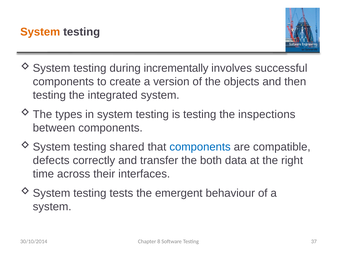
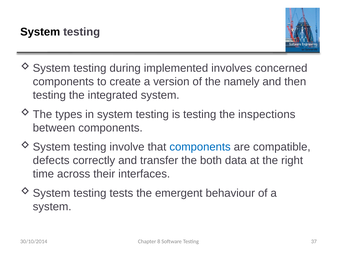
System colour: orange -> black (40, 32)
incrementally: incrementally -> implemented (176, 68)
successful: successful -> concerned (281, 68)
objects: objects -> namely (242, 82)
shared: shared -> involve (127, 147)
